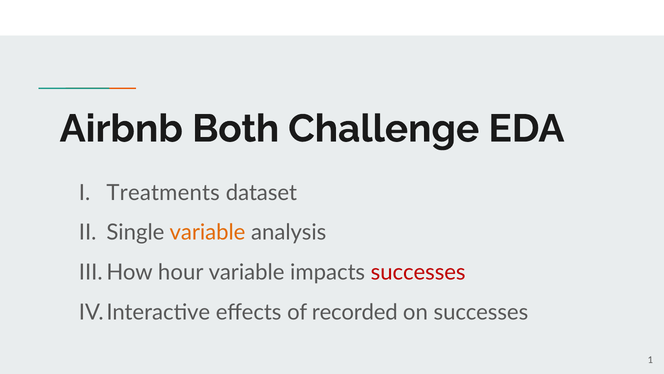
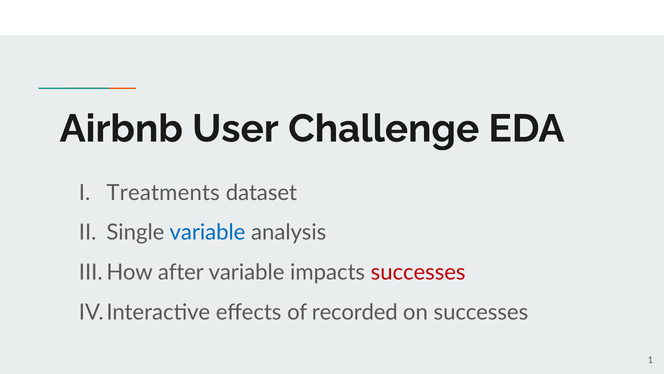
Both: Both -> User (235, 129)
variable colour: orange -> blue (207, 232)
hour: hour -> after (181, 272)
